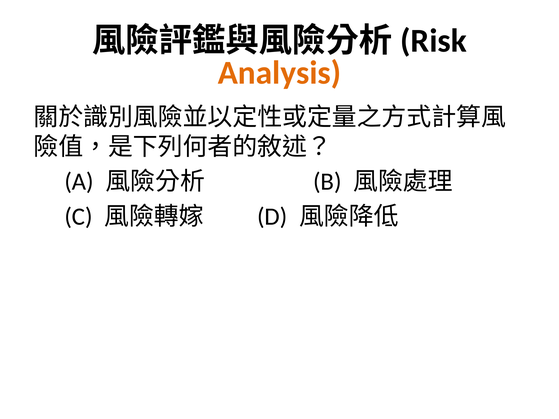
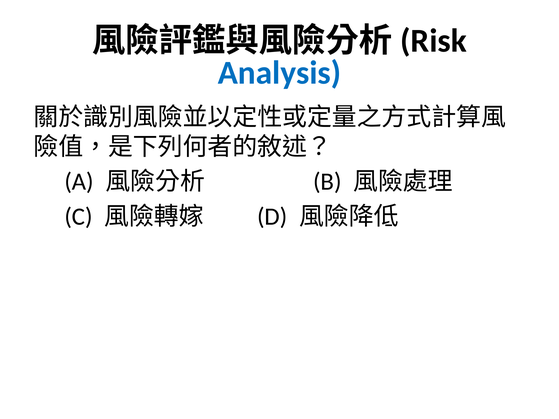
Analysis colour: orange -> blue (279, 73)
